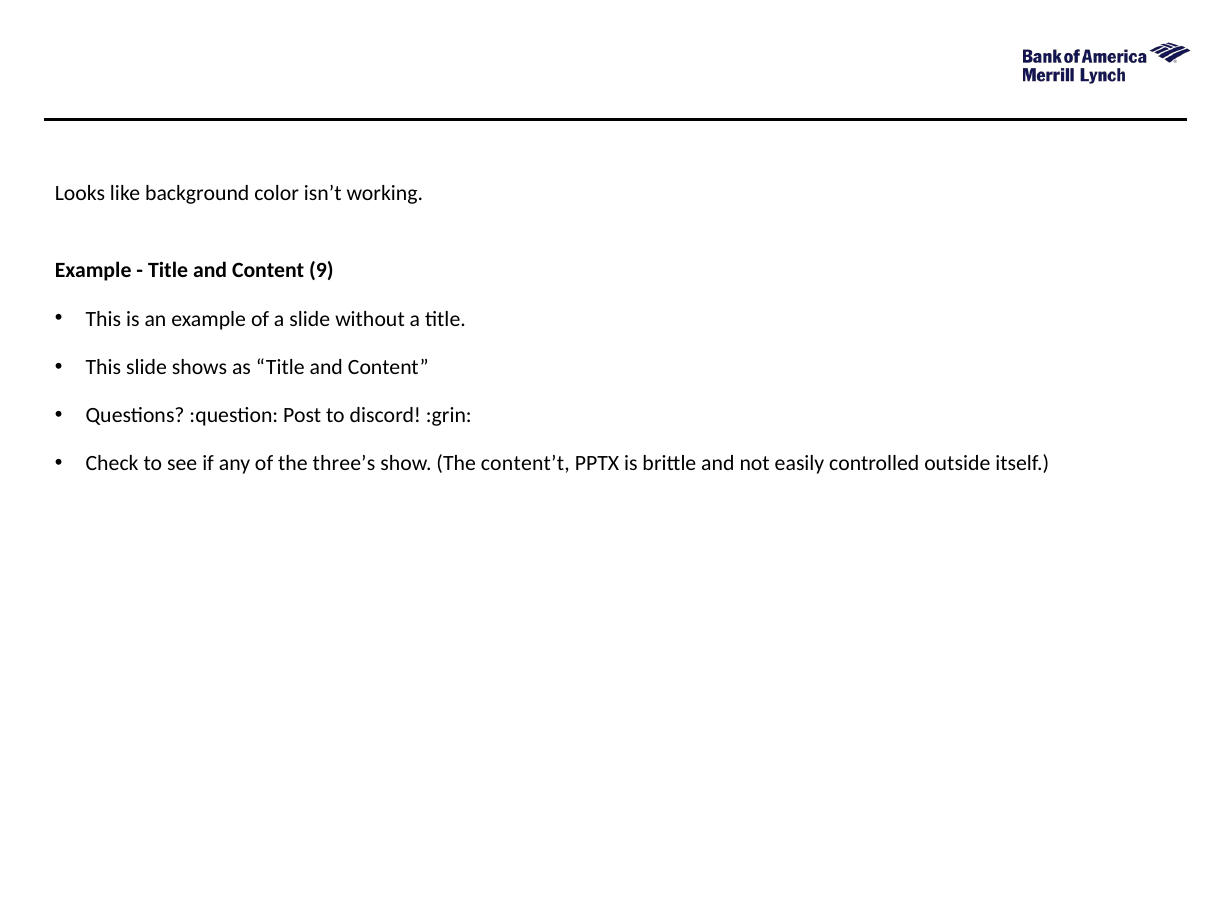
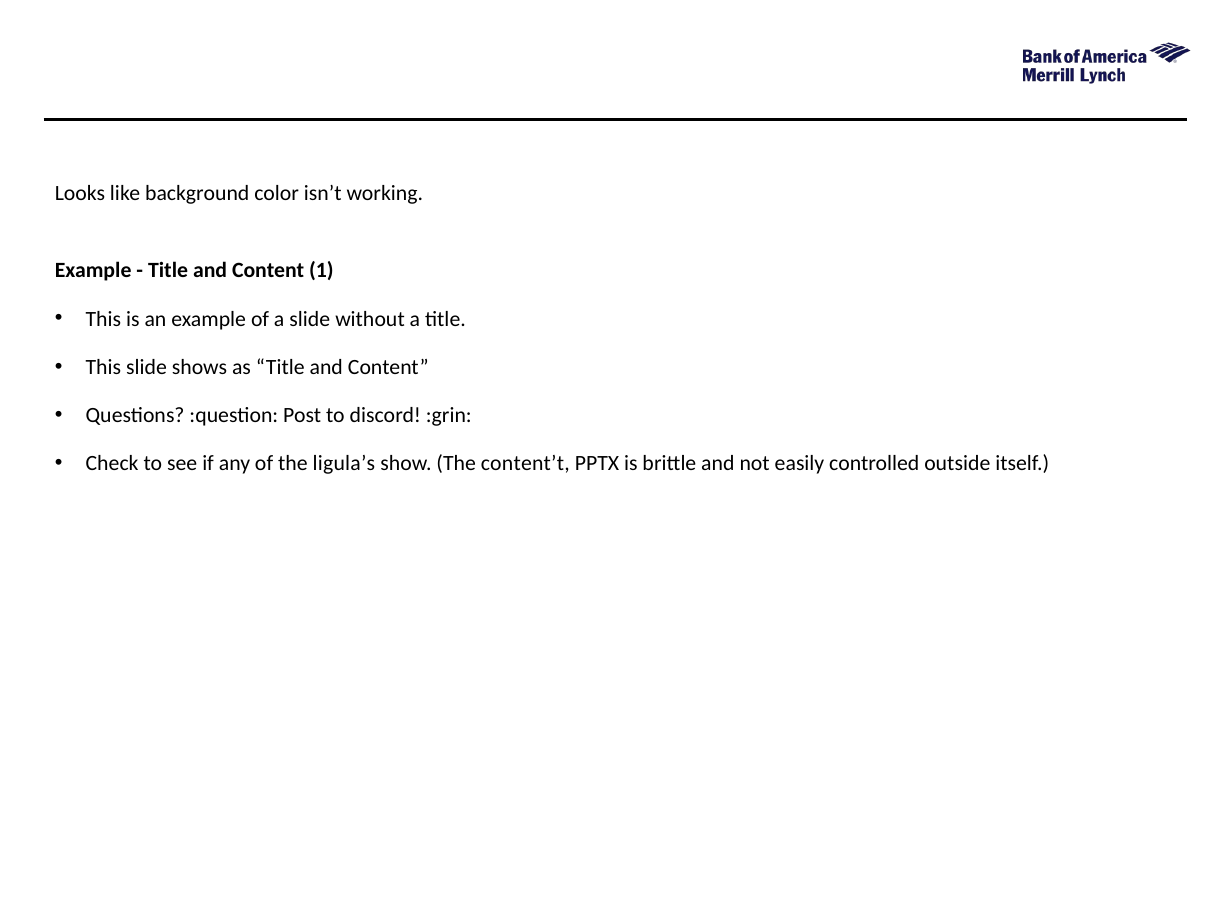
9: 9 -> 1 (321, 271)
three’s: three’s -> ligula’s (344, 463)
